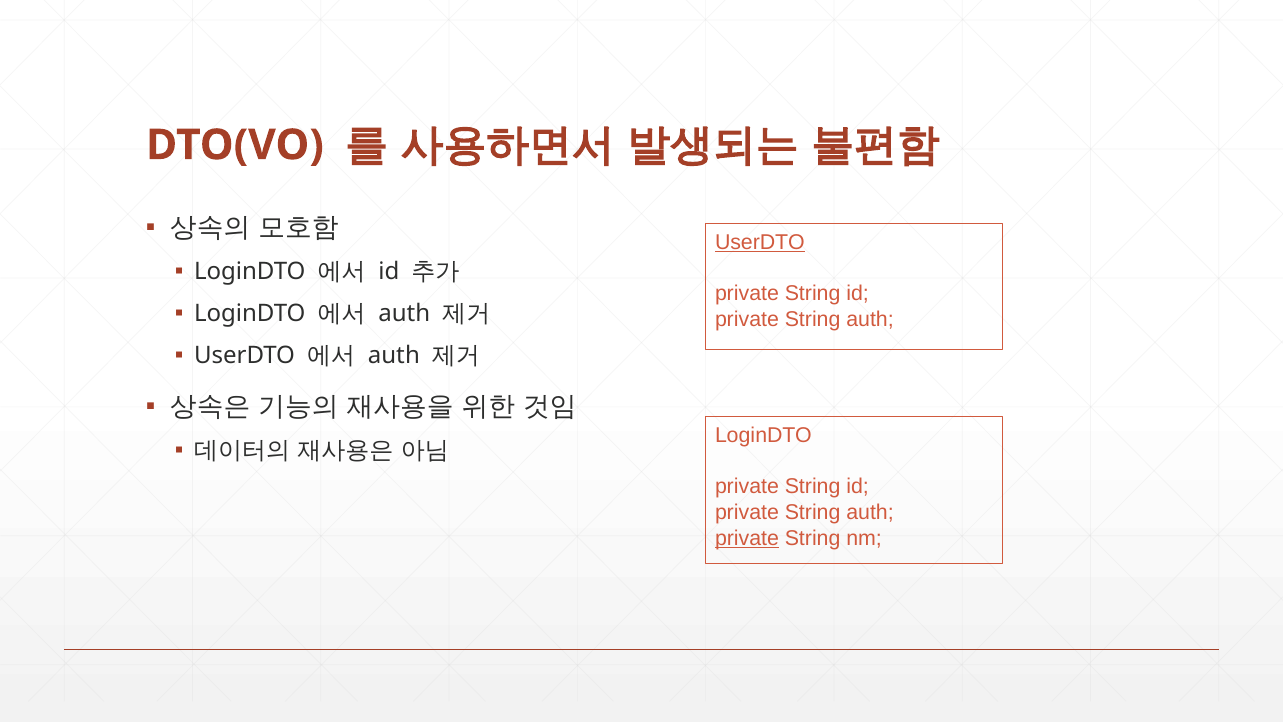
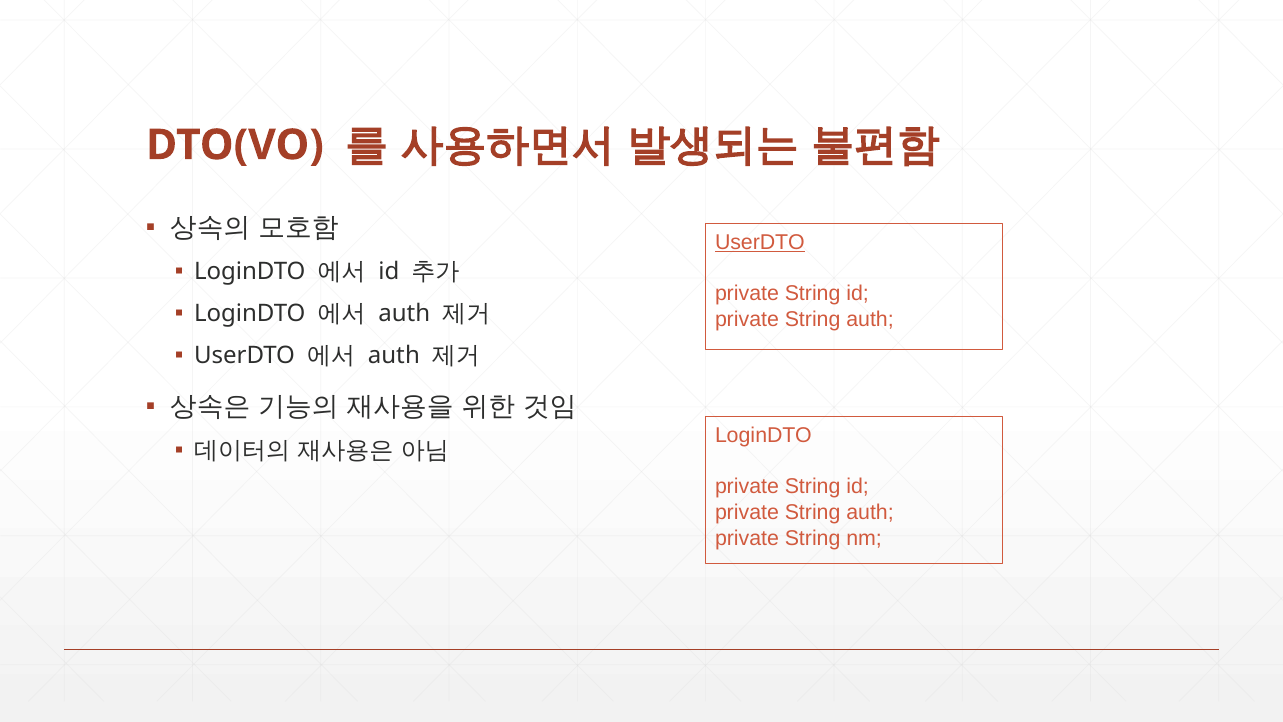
private underline: present -> none (747, 538)
